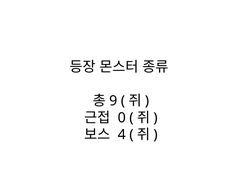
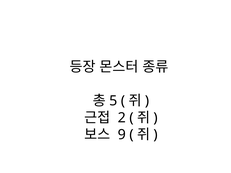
9: 9 -> 5 (113, 101)
0: 0 -> 2 (122, 118)
4: 4 -> 9 (122, 135)
